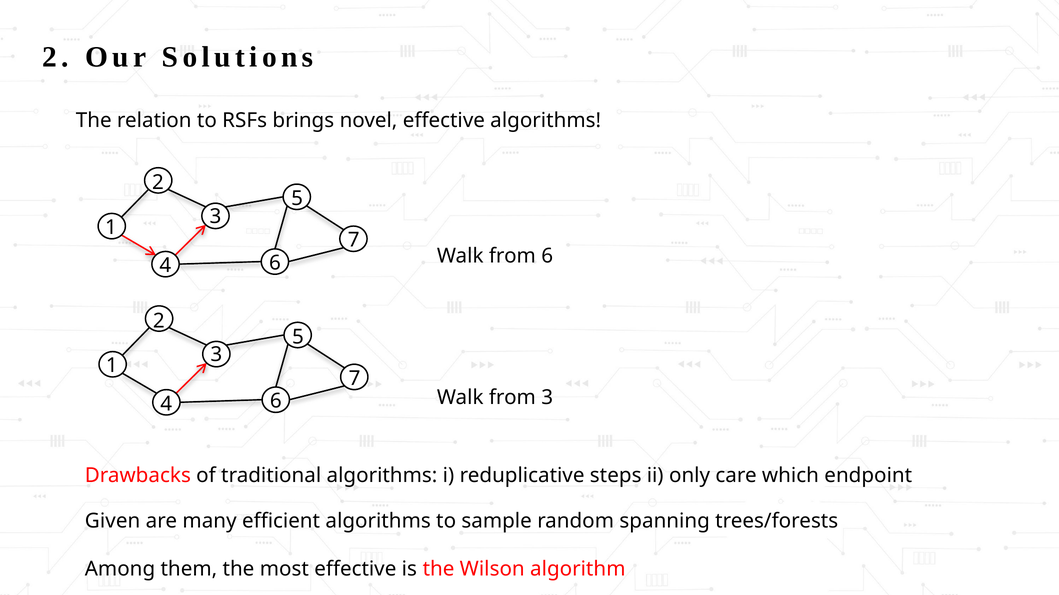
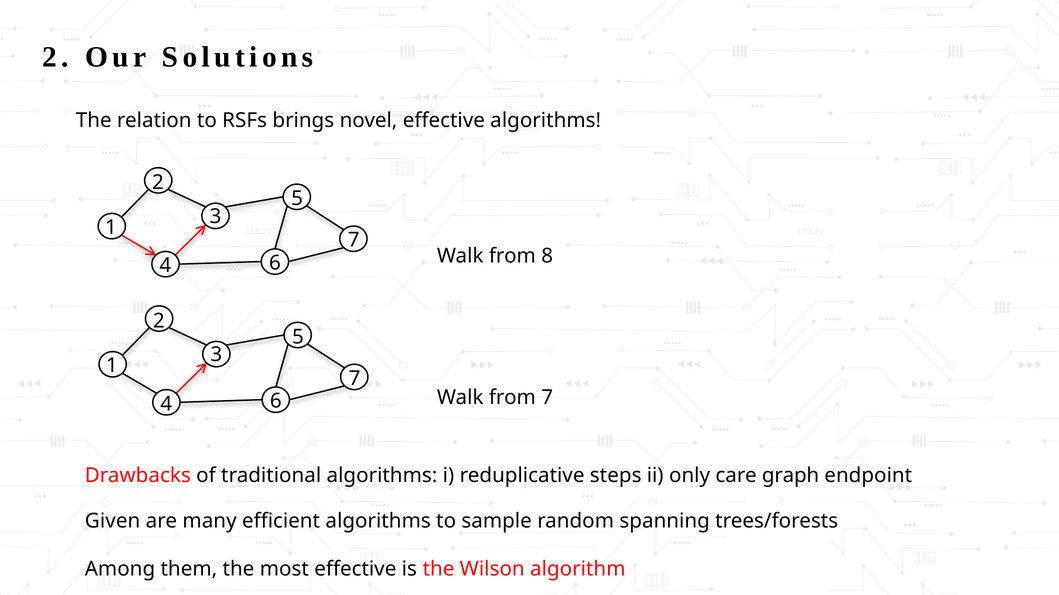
from 6: 6 -> 8 (547, 256)
from 3: 3 -> 7 (547, 398)
which: which -> graph (791, 476)
